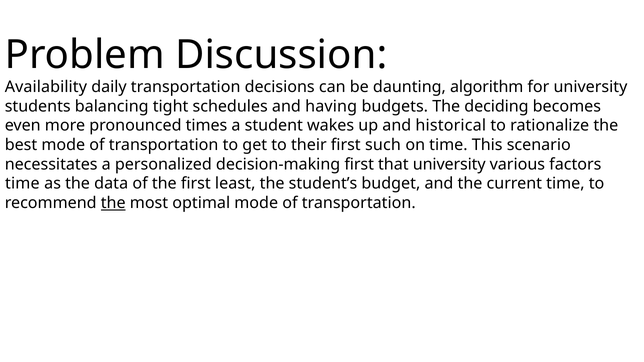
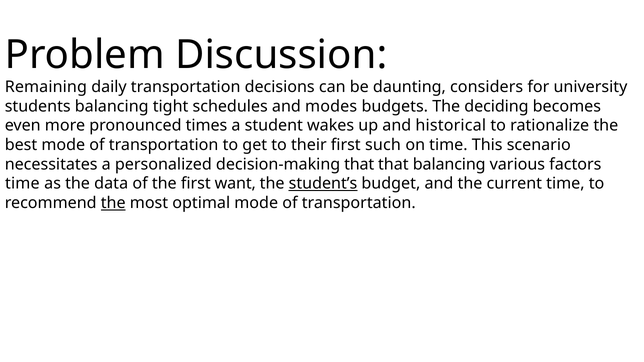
Availability: Availability -> Remaining (46, 87)
algorithm: algorithm -> considers (487, 87)
having: having -> modes (331, 106)
decision-making first: first -> that (359, 164)
that university: university -> balancing (449, 164)
least: least -> want (235, 184)
student’s underline: none -> present (323, 184)
